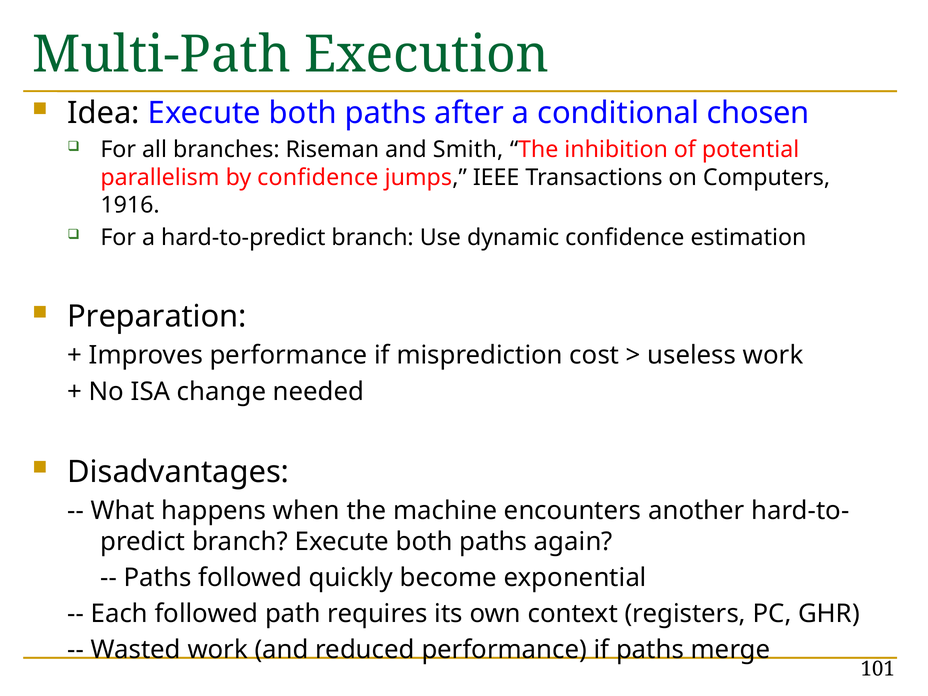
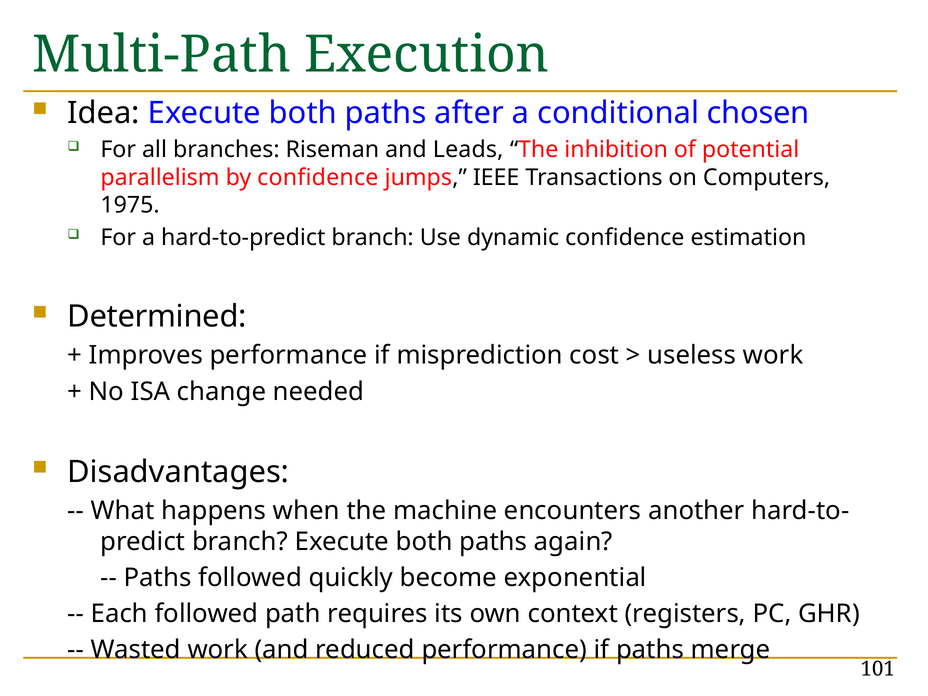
Smith: Smith -> Leads (468, 150)
1916: 1916 -> 1975 (130, 205)
Preparation: Preparation -> Determined (157, 317)
